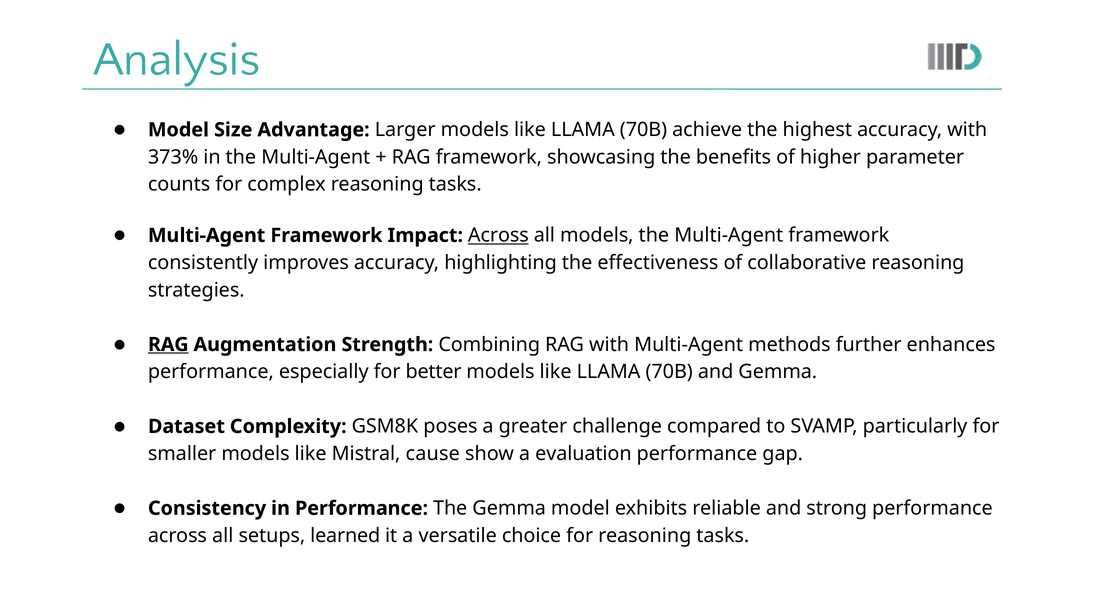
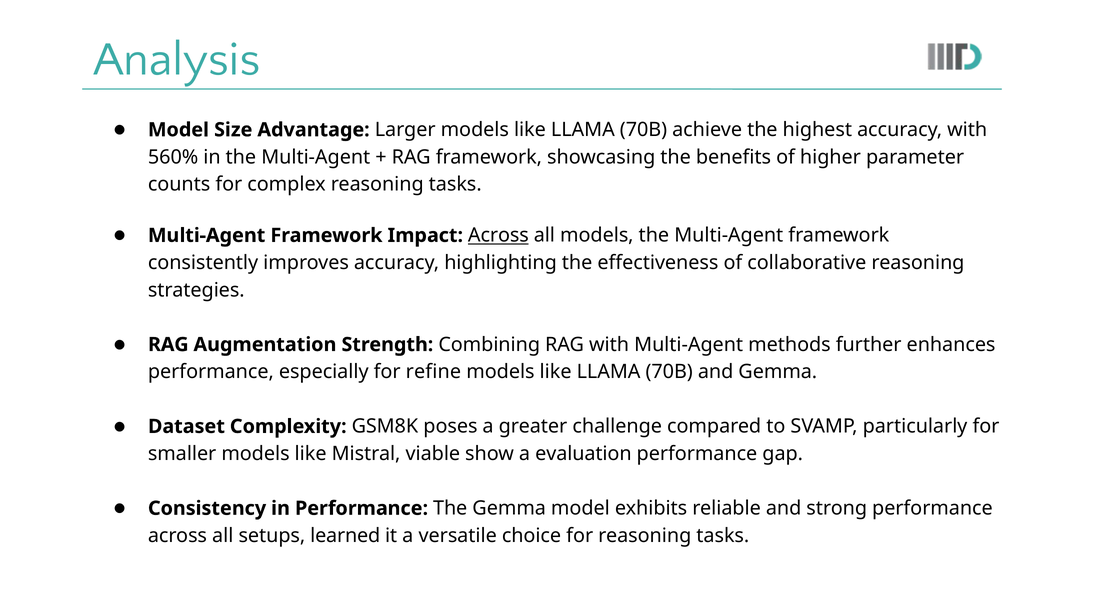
373%: 373% -> 560% (173, 157)
RAG underline: present -> none (168, 345)
better: better -> refine (433, 372)
cause: cause -> viable (433, 454)
